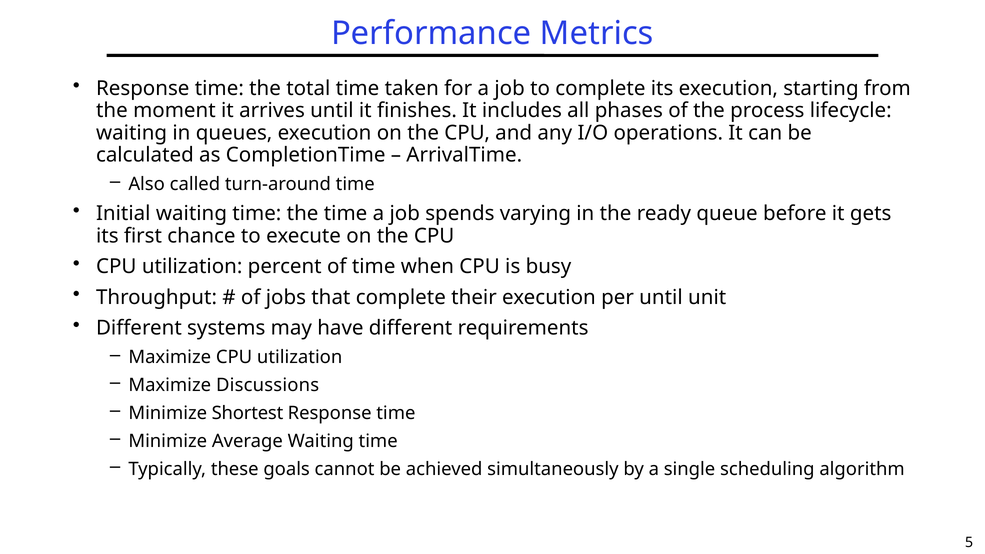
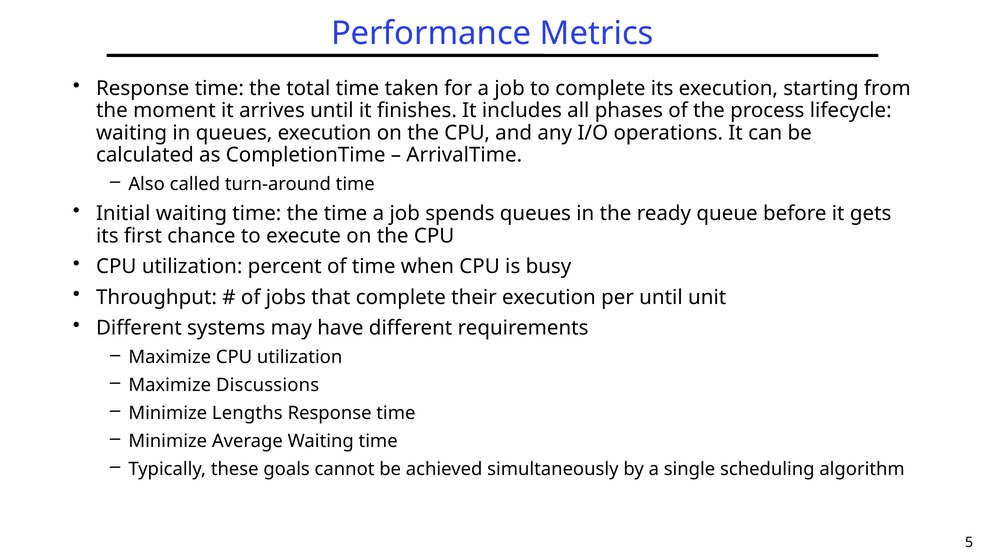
spends varying: varying -> queues (535, 214)
Shortest: Shortest -> Lengths (247, 413)
